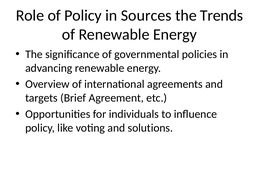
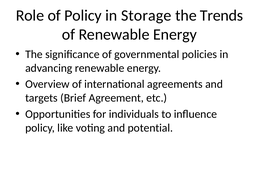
Sources: Sources -> Storage (146, 16)
solutions: solutions -> potential (150, 128)
